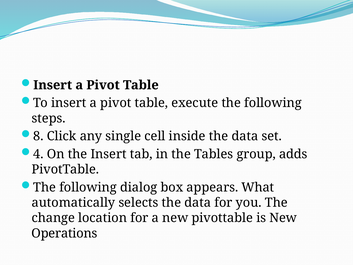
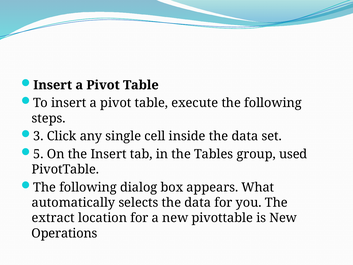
8: 8 -> 3 (38, 136)
4: 4 -> 5 (38, 154)
adds: adds -> used (293, 154)
change: change -> extract (53, 218)
